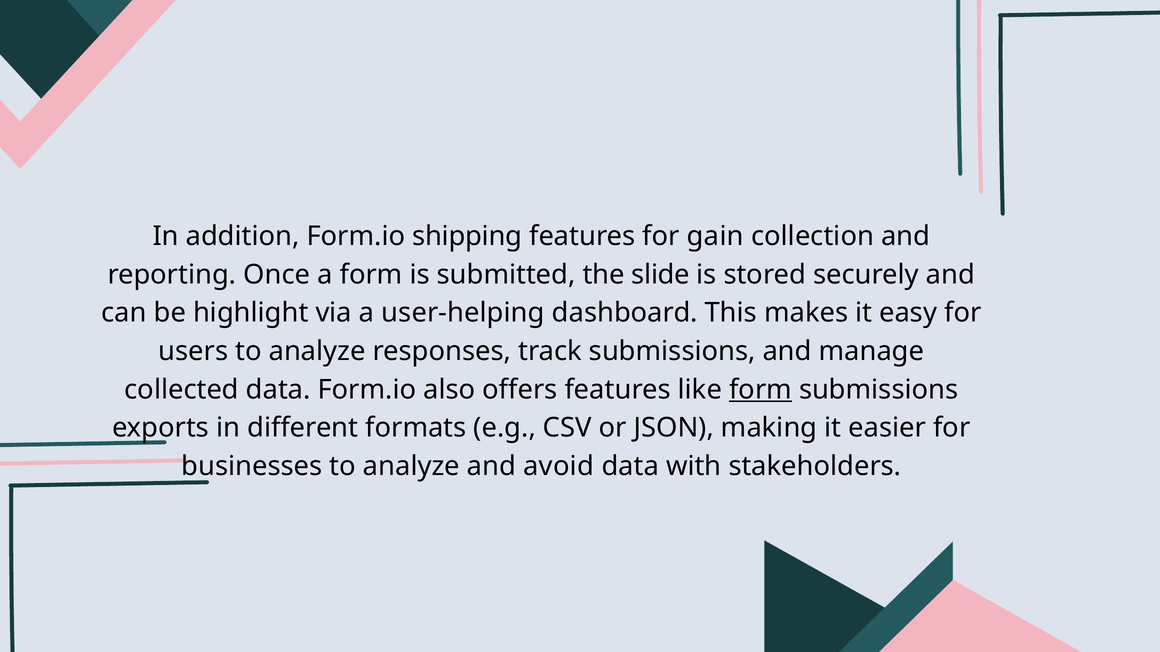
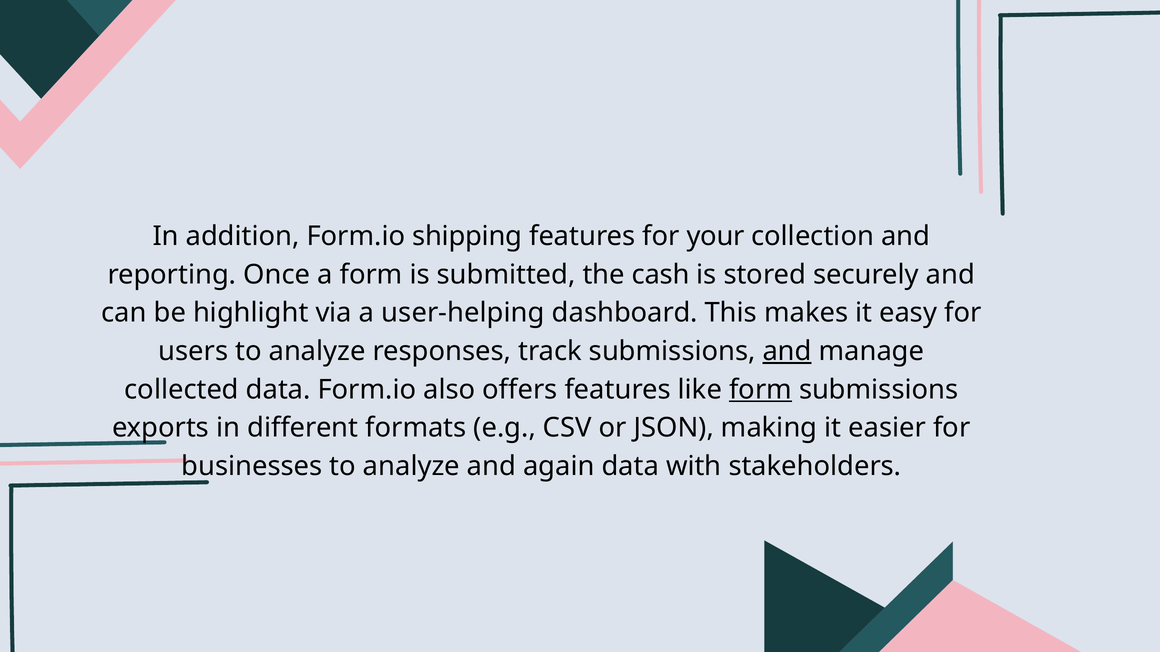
gain: gain -> your (716, 237)
slide: slide -> cash (661, 275)
and underline: none -> present (787, 352)
avoid: avoid -> again (559, 467)
